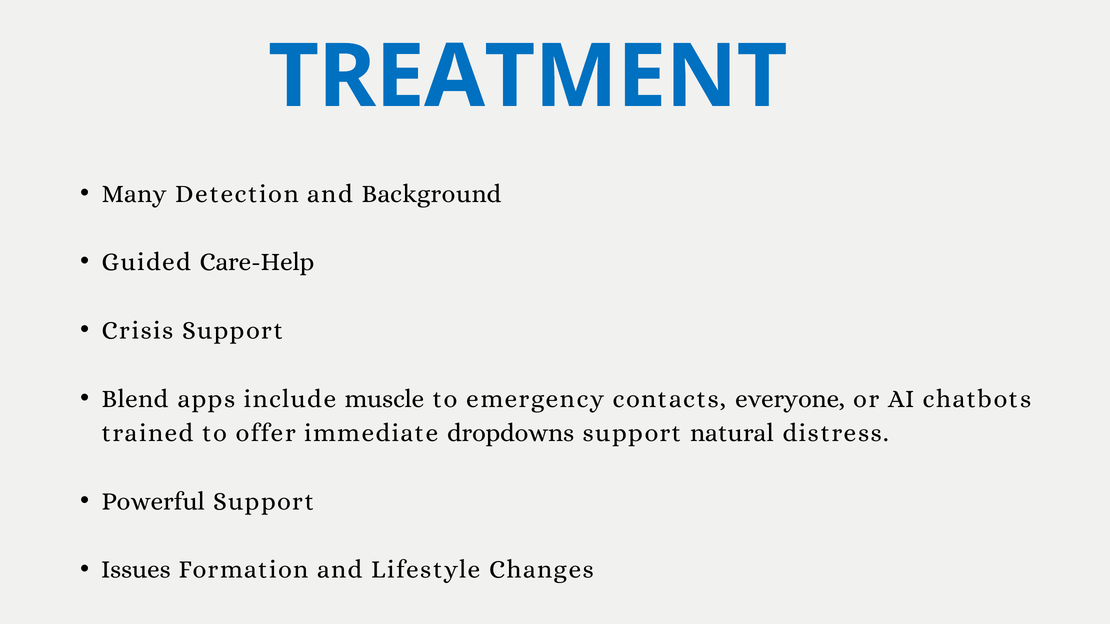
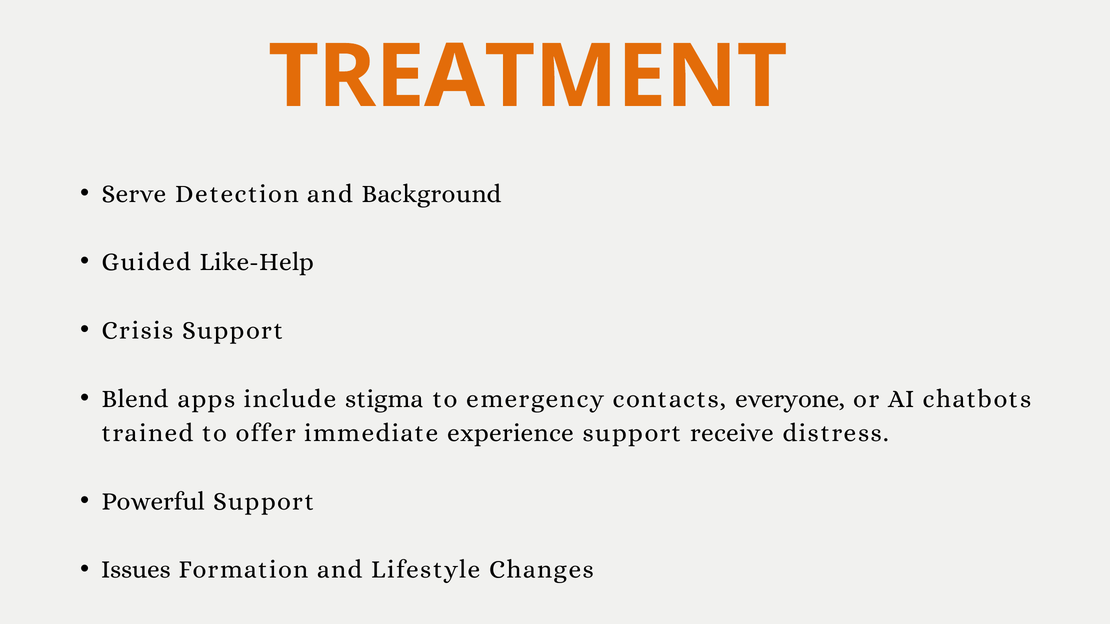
TREATMENT colour: blue -> orange (528, 77)
Many: Many -> Serve (134, 194)
Care-Help: Care-Help -> Like-Help (257, 262)
muscle: muscle -> stigma (384, 399)
dropdowns: dropdowns -> experience (511, 433)
natural: natural -> receive (732, 433)
